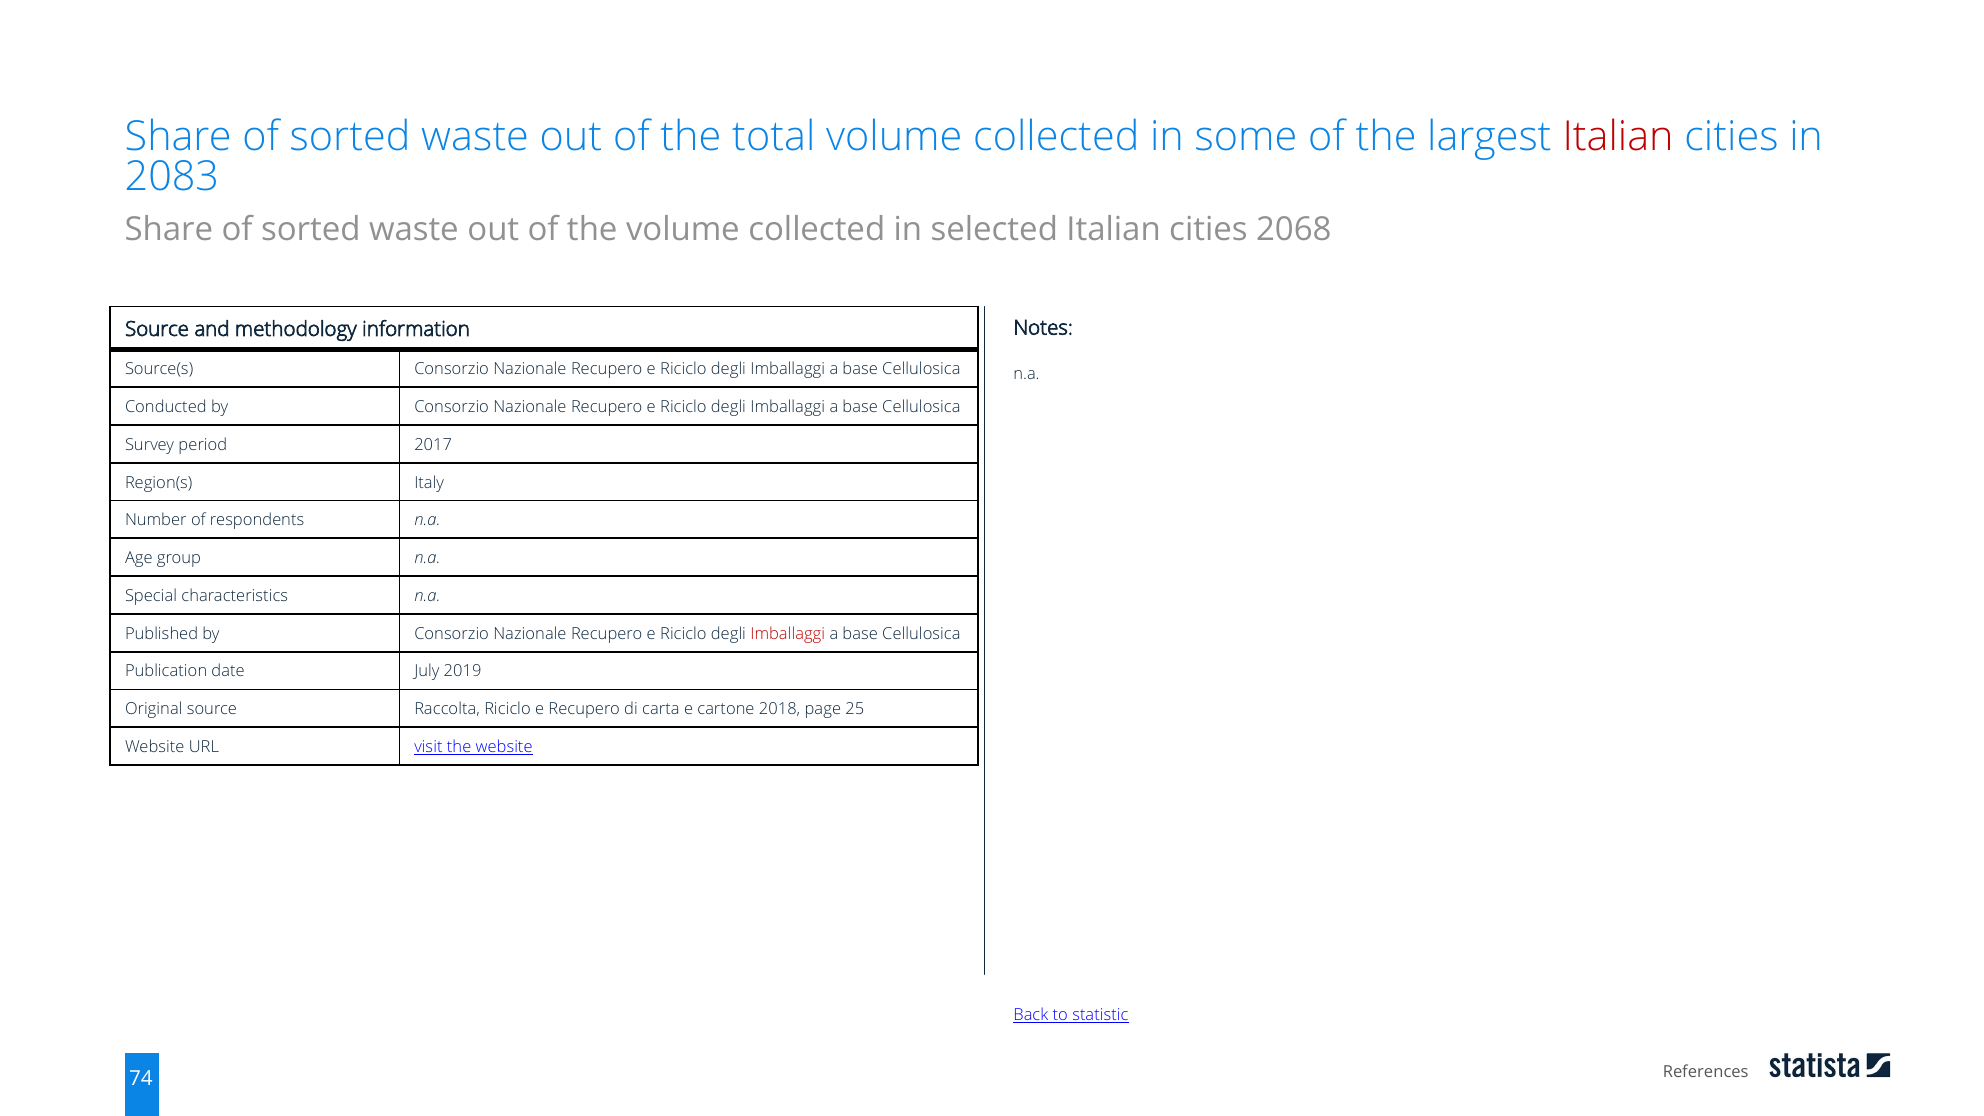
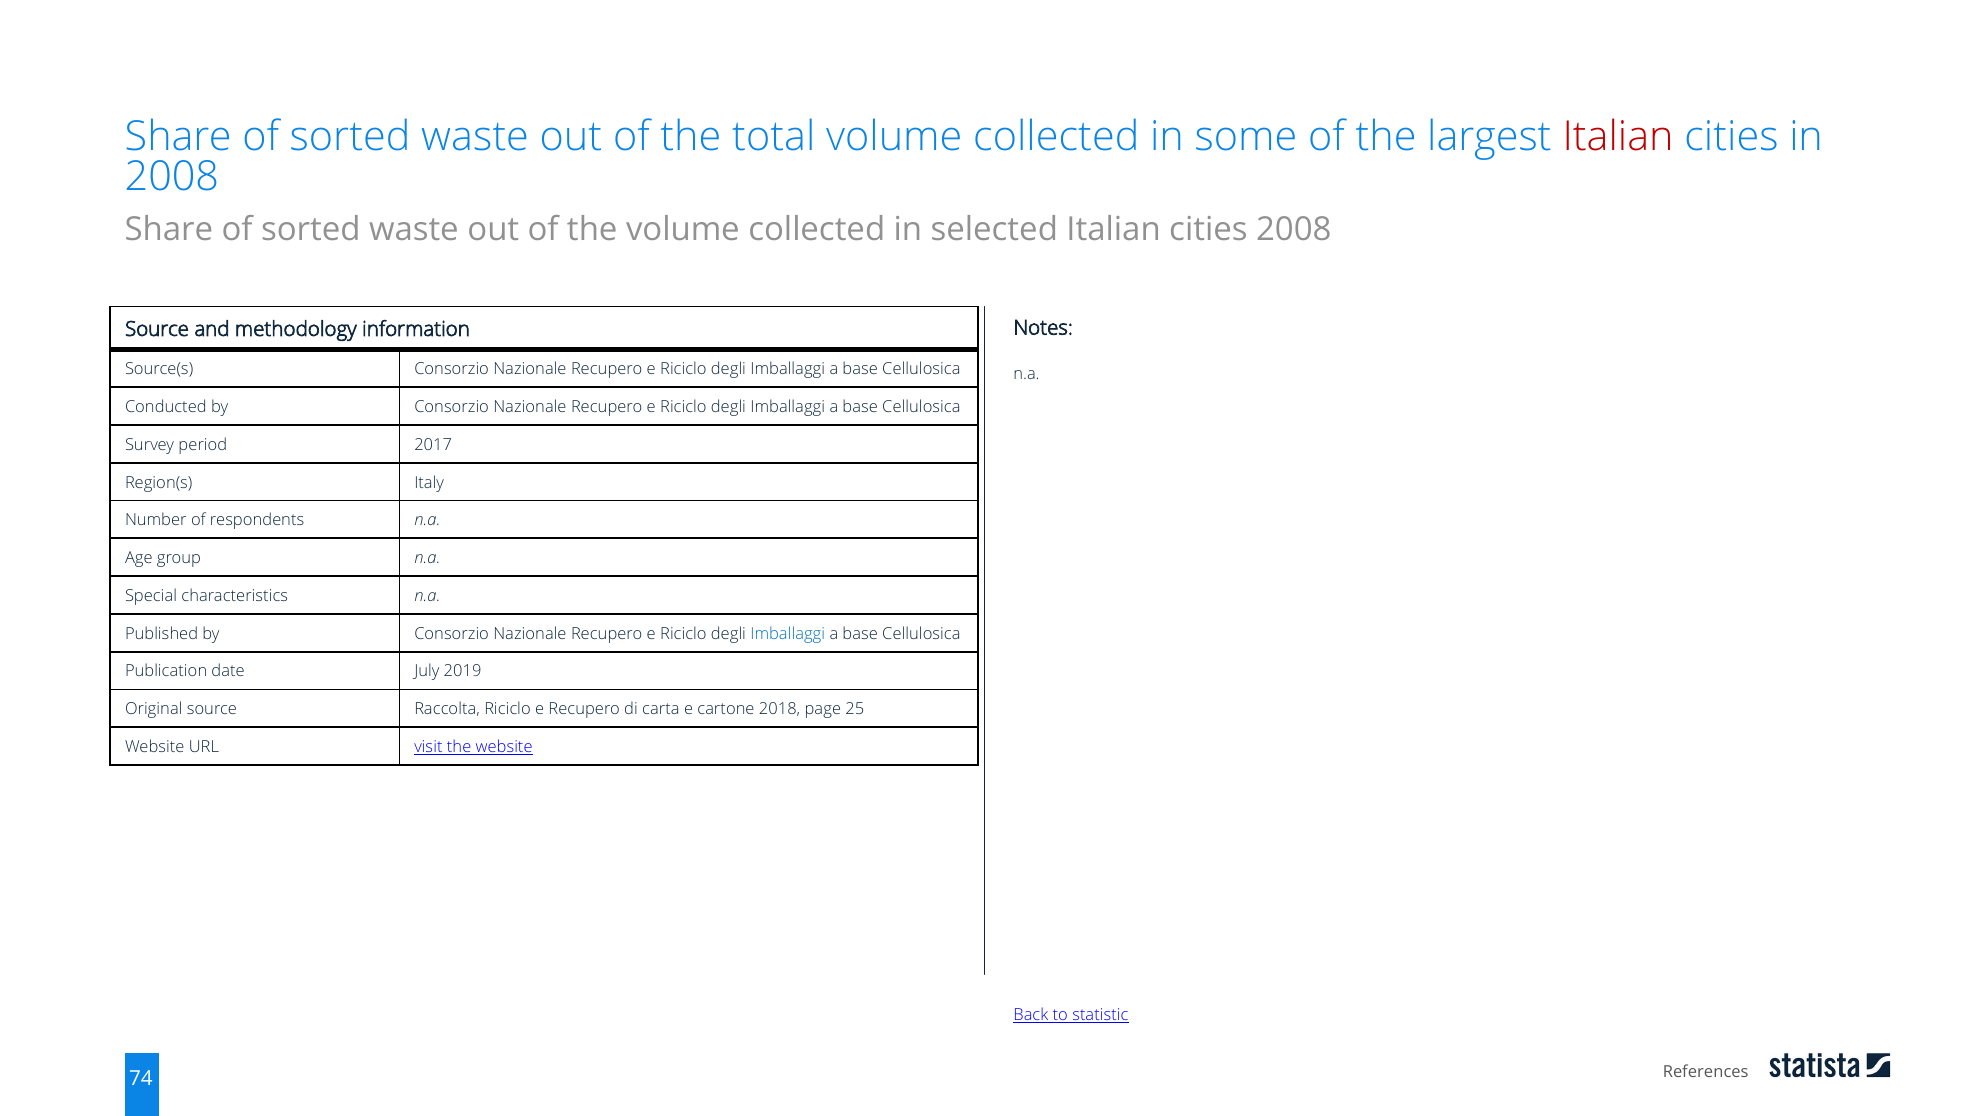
2083: 2083 -> 2008 (172, 177)
cities 2068: 2068 -> 2008 (1294, 230)
Imballaggi colour: red -> blue (788, 634)
